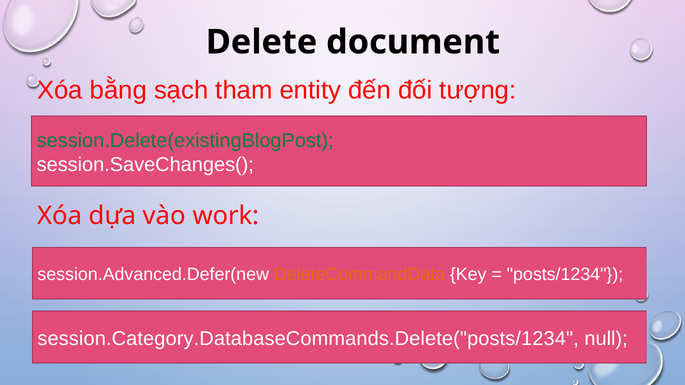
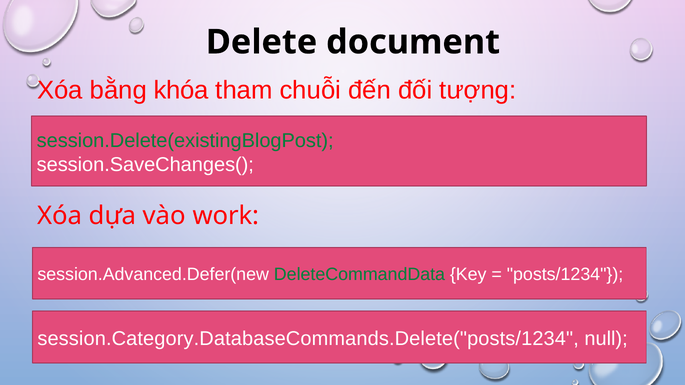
sạch: sạch -> khóa (181, 91)
entity: entity -> chuỗi (310, 91)
DeleteCommandData colour: orange -> green (359, 275)
